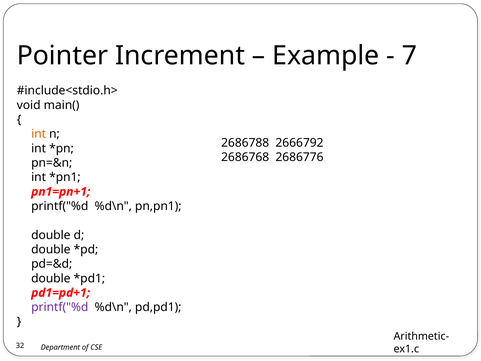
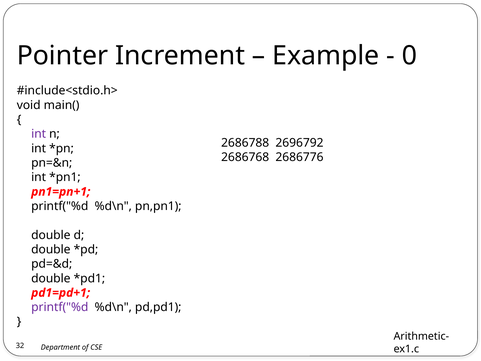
7: 7 -> 0 (409, 56)
int colour: orange -> purple (39, 134)
2666792: 2666792 -> 2696792 (299, 143)
